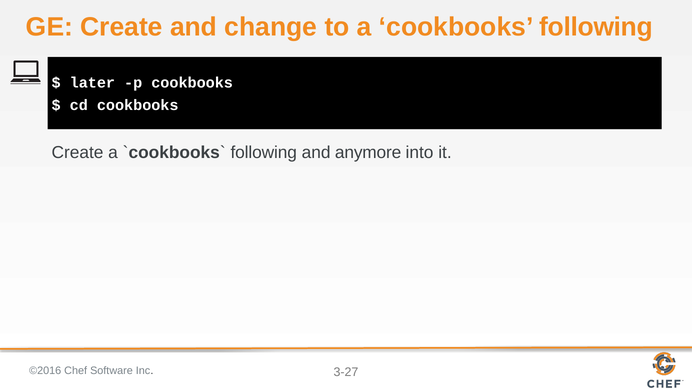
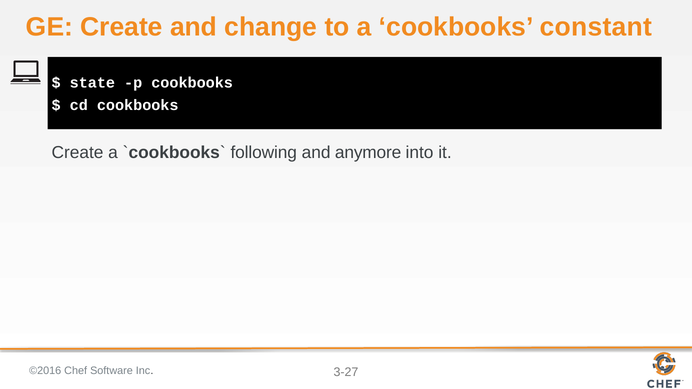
cookbooks following: following -> constant (596, 27)
later: later -> state (92, 83)
